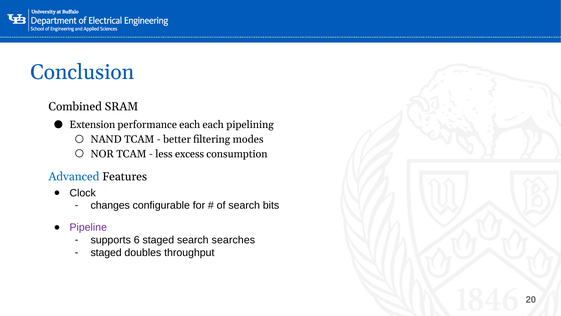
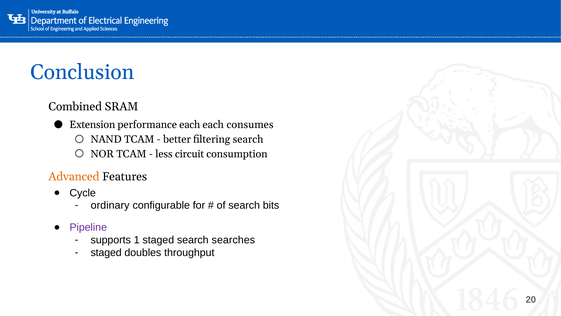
pipelining: pipelining -> consumes (250, 125)
filtering modes: modes -> search (248, 139)
excess: excess -> circuit (190, 154)
Advanced colour: blue -> orange (74, 176)
Clock: Clock -> Cycle (83, 193)
changes: changes -> ordinary (110, 205)
6: 6 -> 1 (137, 240)
